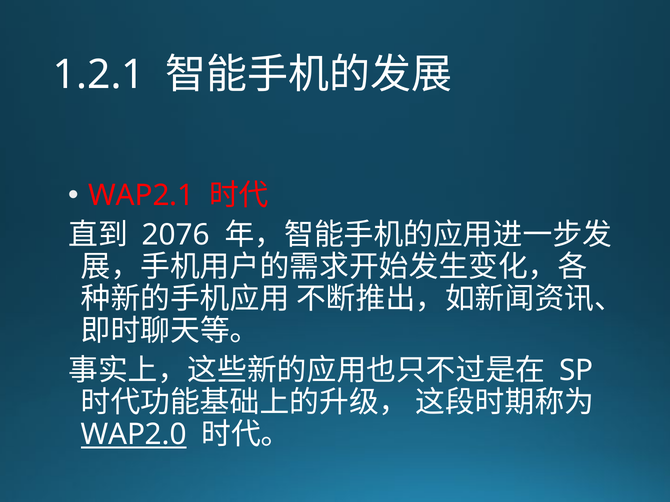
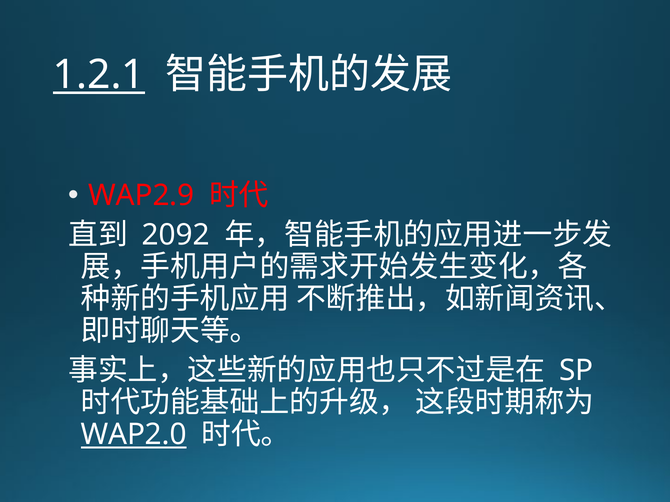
1.2.1 underline: none -> present (99, 75)
WAP2.1: WAP2.1 -> WAP2.9 (141, 196)
2076: 2076 -> 2092 (176, 235)
